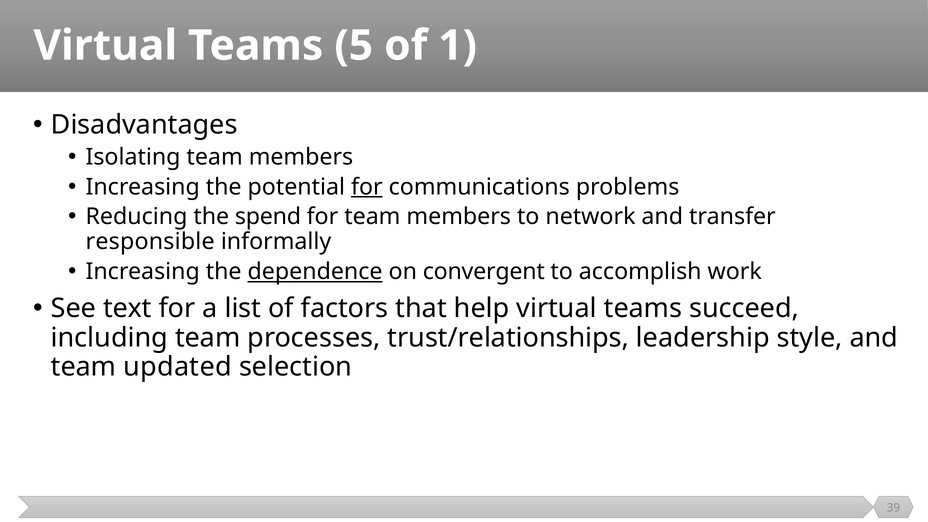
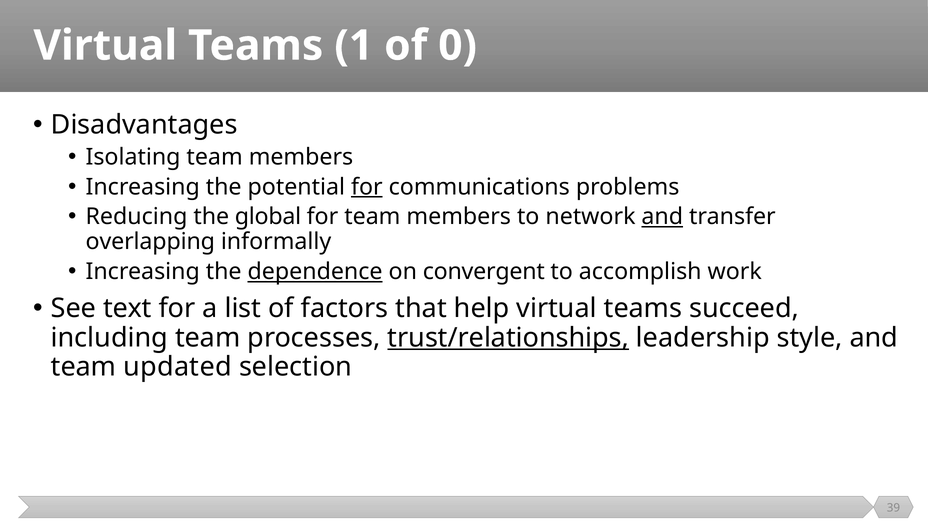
5: 5 -> 1 (354, 46)
1: 1 -> 0 (458, 46)
spend: spend -> global (268, 217)
and underline: none -> present (662, 217)
responsible: responsible -> overlapping (150, 242)
trust/relationships underline: none -> present (508, 338)
